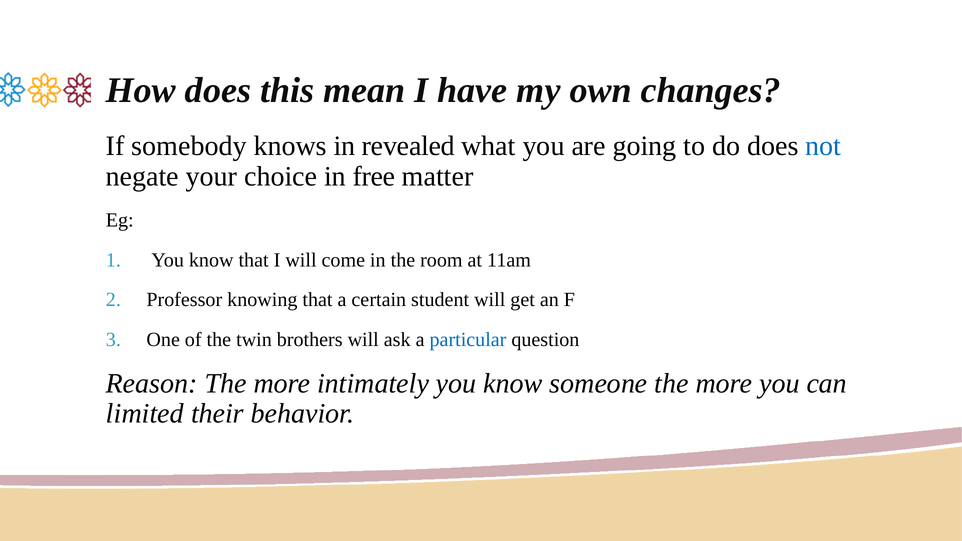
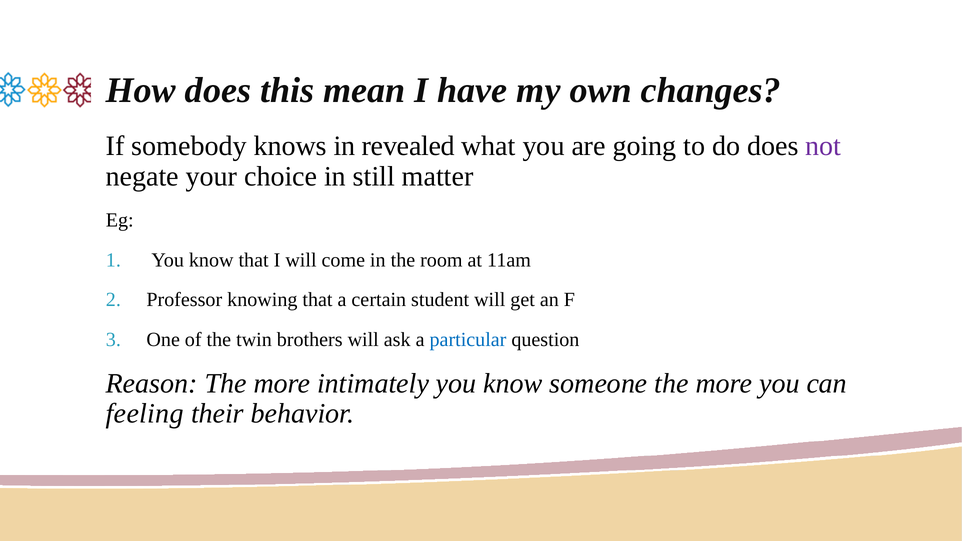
not colour: blue -> purple (823, 146)
free: free -> still (374, 176)
limited: limited -> feeling (145, 414)
